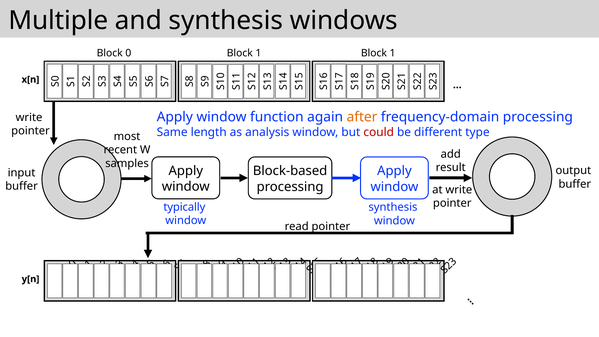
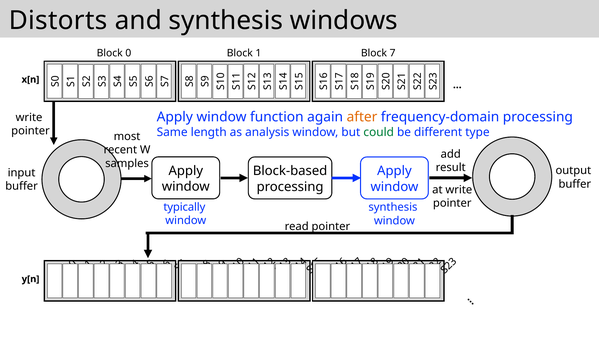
Multiple: Multiple -> Distorts (58, 20)
1 Block 1: 1 -> 7 (393, 53)
could colour: red -> green (379, 132)
